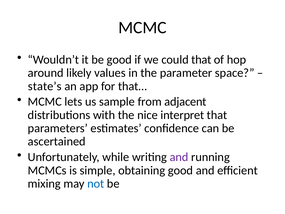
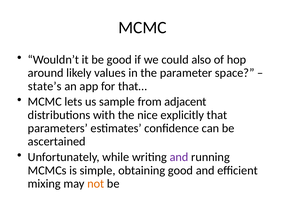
could that: that -> also (201, 60)
interpret: interpret -> explicitly (182, 115)
not colour: blue -> orange (96, 183)
